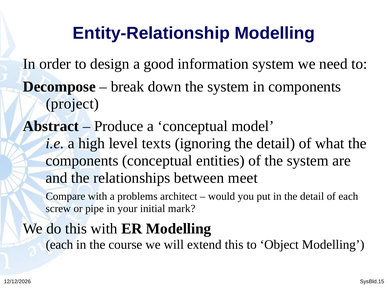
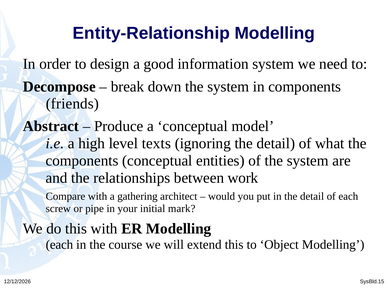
project: project -> friends (72, 104)
meet: meet -> work (243, 178)
problems: problems -> gathering (137, 196)
